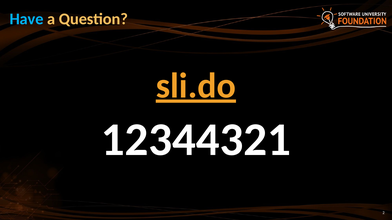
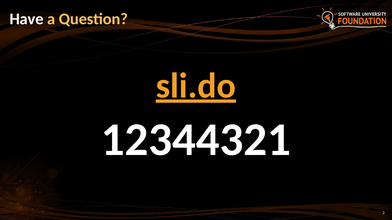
Have colour: light blue -> white (27, 19)
